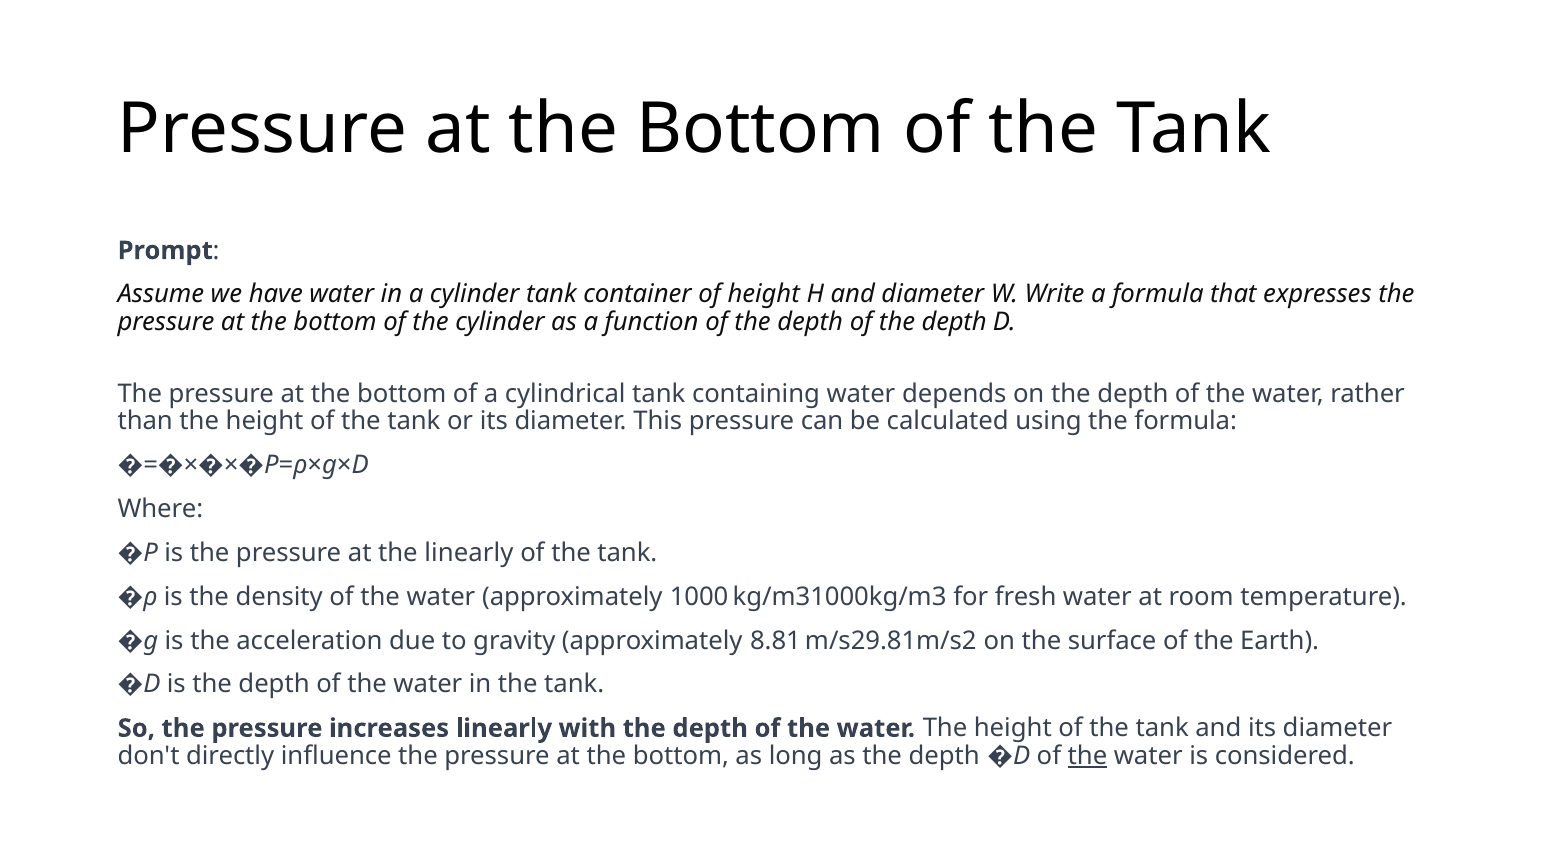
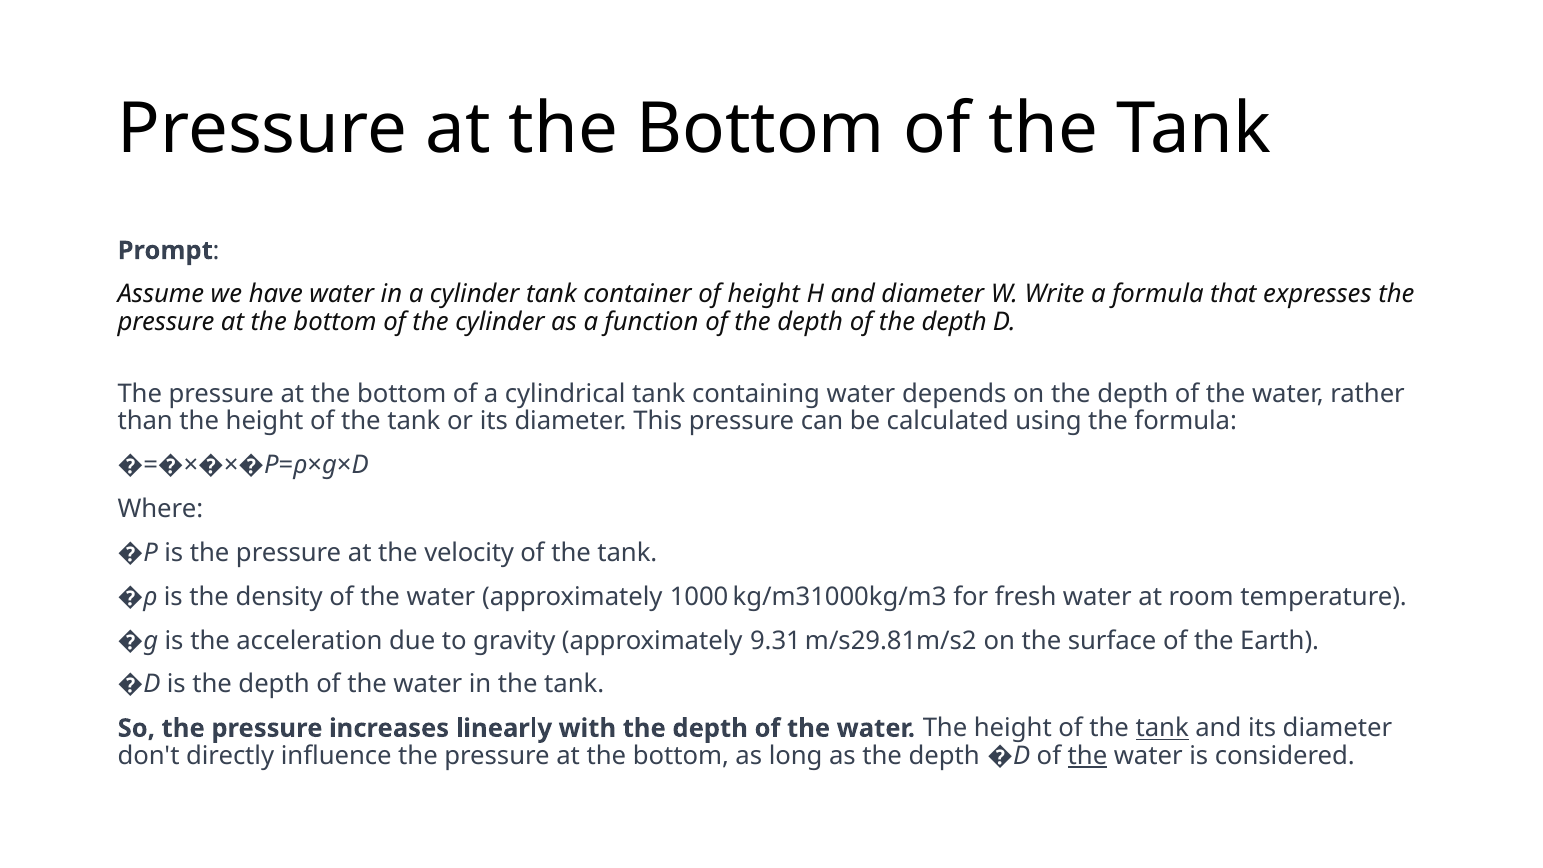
the linearly: linearly -> velocity (469, 553)
8.81: 8.81 -> 9.31 (775, 641)
tank underline: none -> present (1162, 728)
